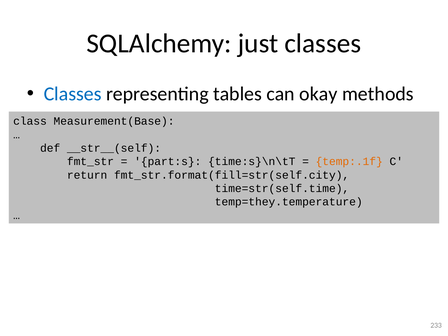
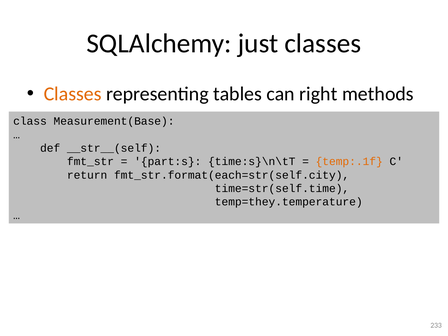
Classes colour: blue -> orange (73, 94)
okay: okay -> right (318, 94)
fmt_str.format(fill=str(self.city: fmt_str.format(fill=str(self.city -> fmt_str.format(each=str(self.city (232, 175)
